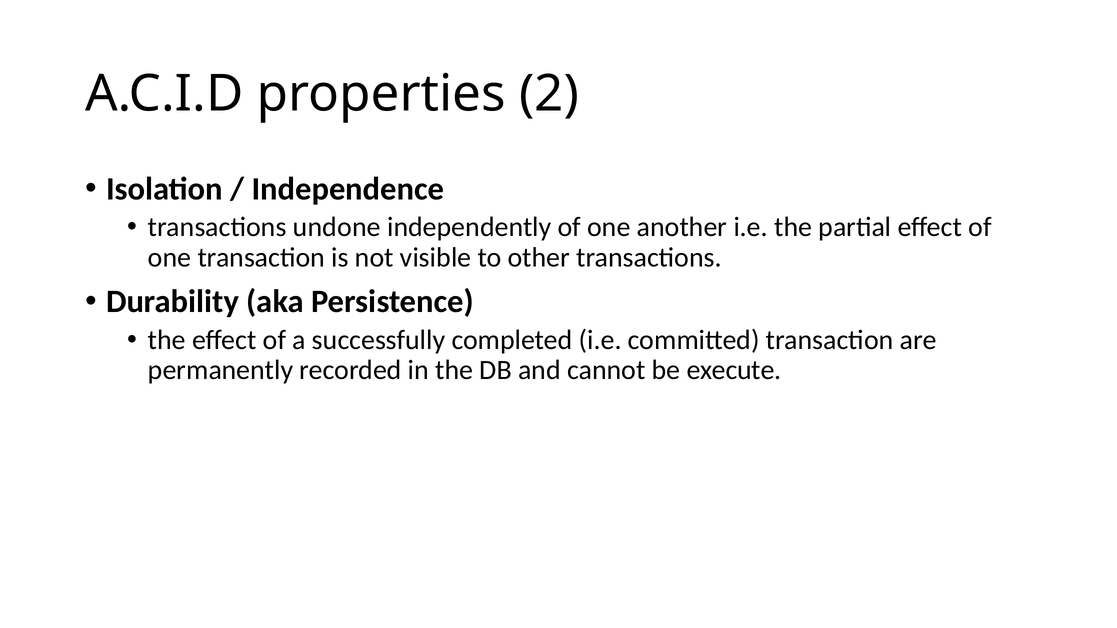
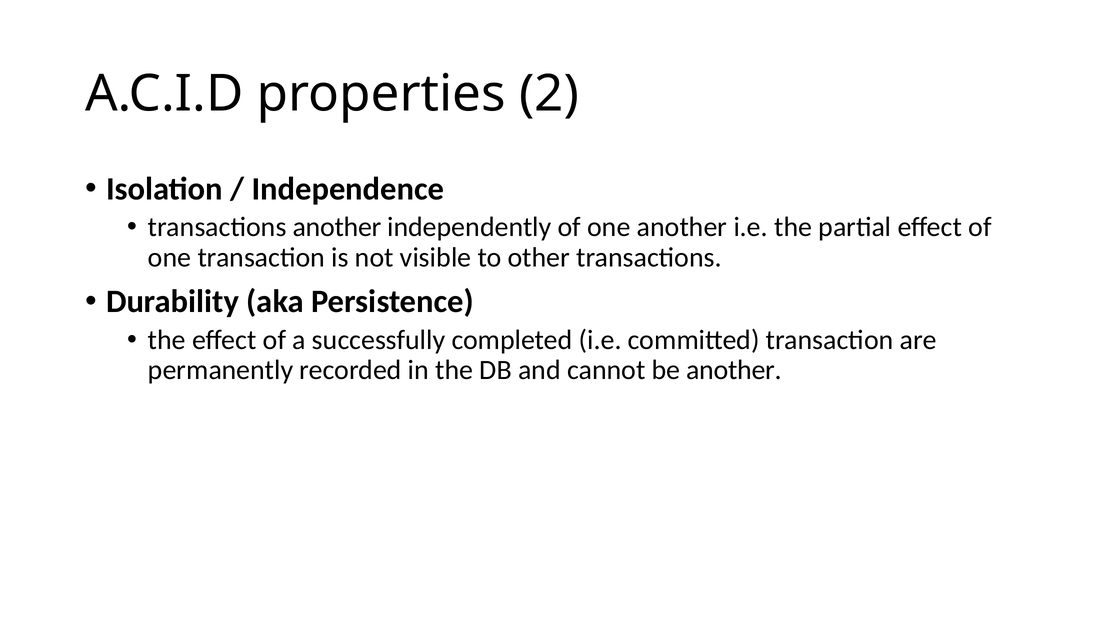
transactions undone: undone -> another (337, 227)
be execute: execute -> another (734, 370)
